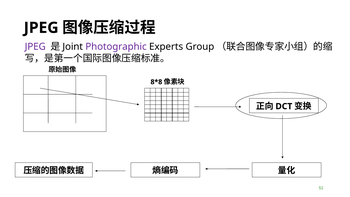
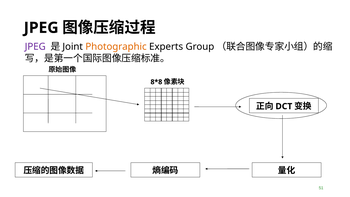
Photographic colour: purple -> orange (116, 47)
